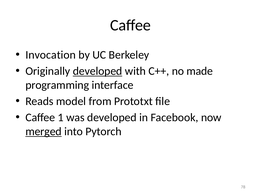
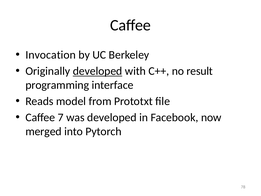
made: made -> result (200, 71)
1: 1 -> 7 (61, 117)
merged underline: present -> none (44, 131)
